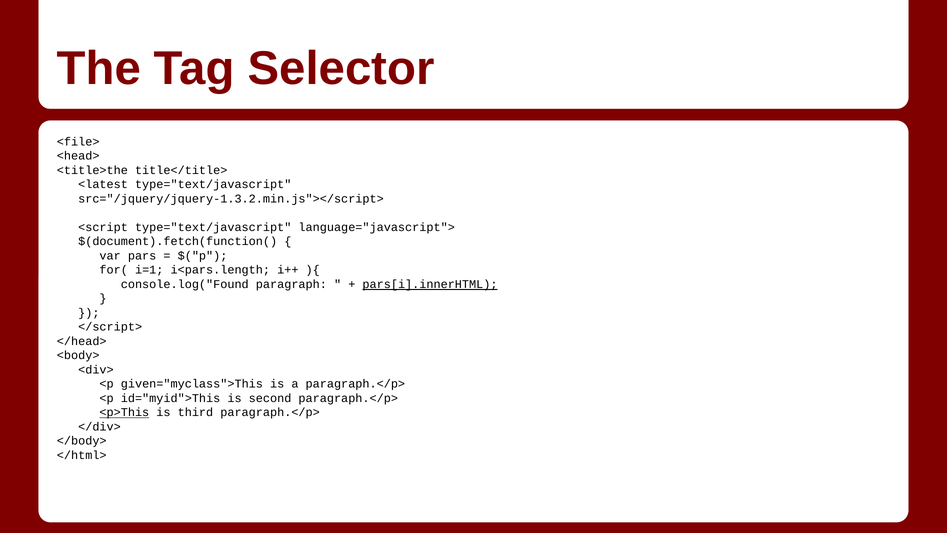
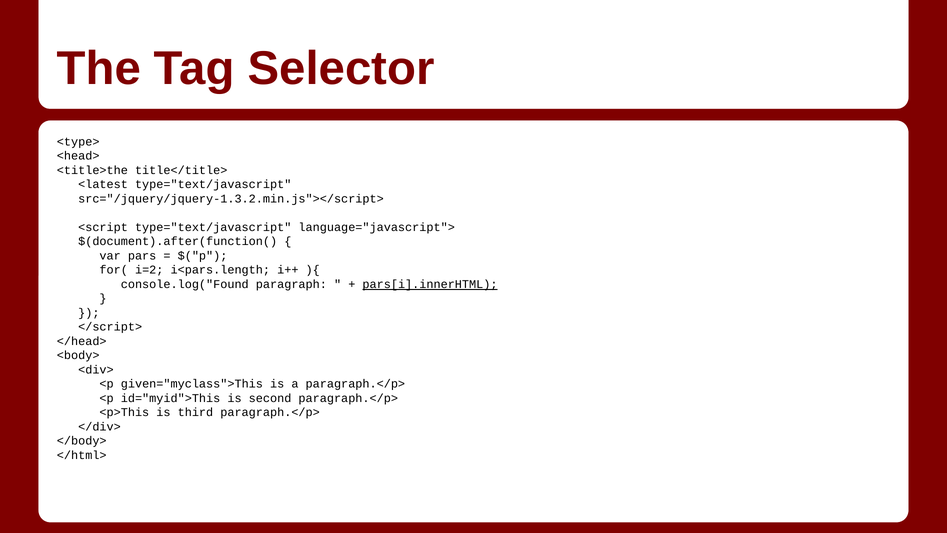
<file>: <file> -> <type> (78, 142)
$(document).fetch(function(: $(document).fetch(function( -> $(document).after(function( (178, 241)
i=1: i=1 -> i=2 (149, 270)
<p>This underline: present -> none (124, 412)
